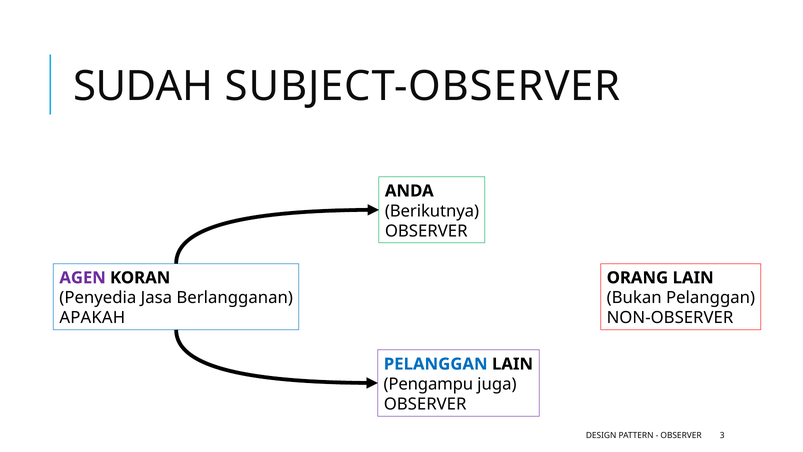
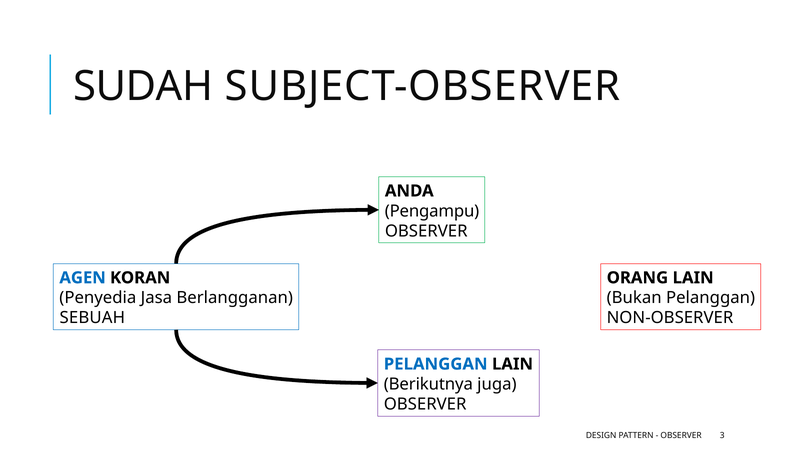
Berikutnya: Berikutnya -> Pengampu (432, 211)
AGEN colour: purple -> blue (83, 278)
APAKAH: APAKAH -> SEBUAH (92, 318)
Pengampu: Pengampu -> Berikutnya (428, 384)
